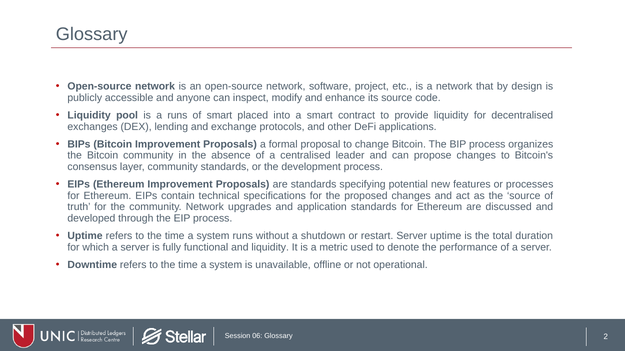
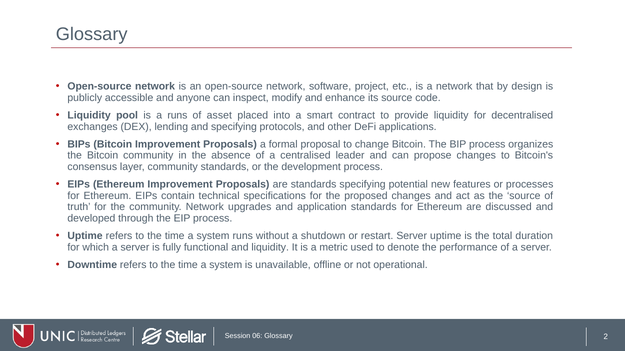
of smart: smart -> asset (219, 116)
and exchange: exchange -> specifying (234, 127)
